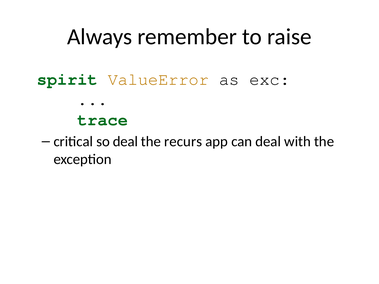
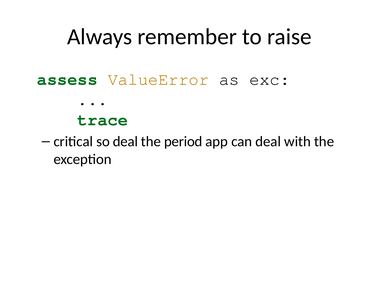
spirit: spirit -> assess (67, 80)
recurs: recurs -> period (183, 142)
